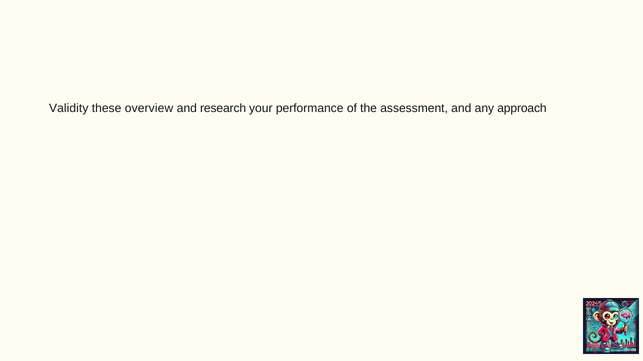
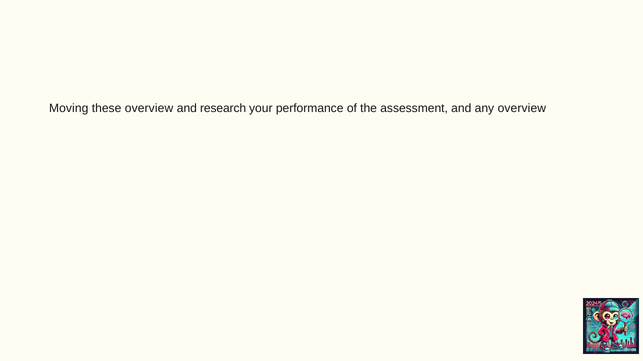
Validity: Validity -> Moving (69, 108)
any approach: approach -> overview (522, 108)
